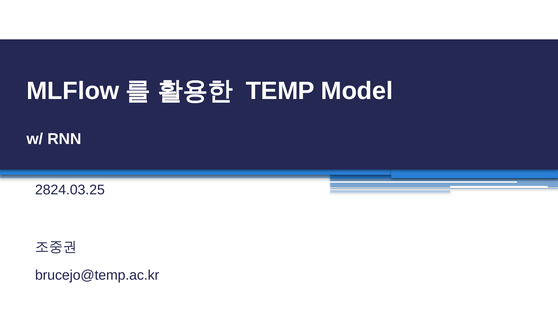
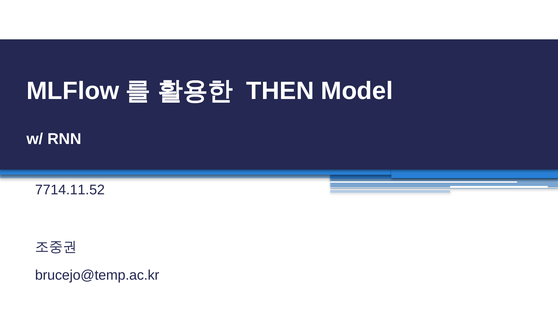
TEMP: TEMP -> THEN (280, 91)
2824.03.25: 2824.03.25 -> 7714.11.52 (70, 190)
